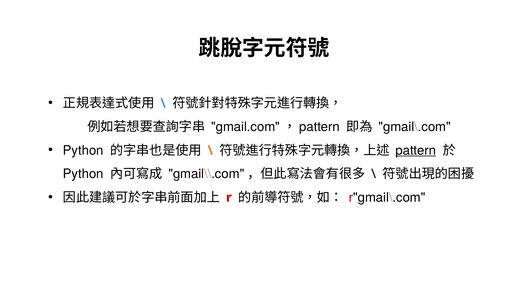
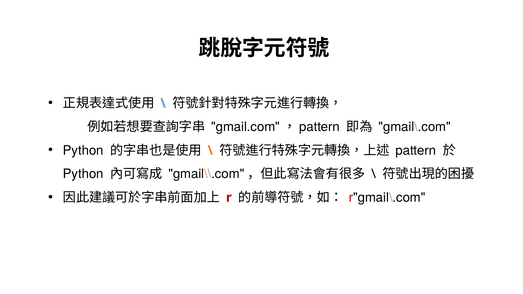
pattern underline: present -> none (416, 150)
